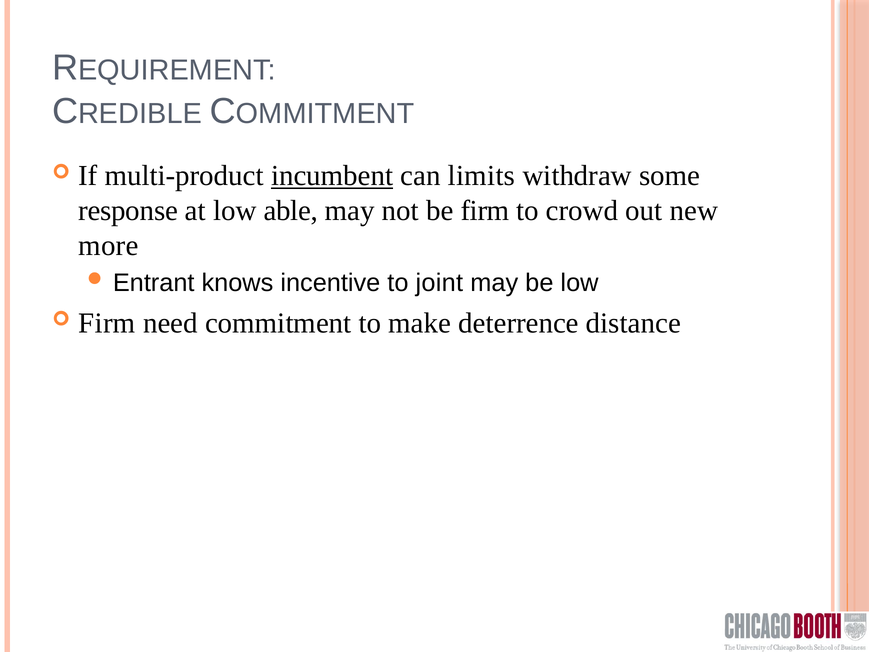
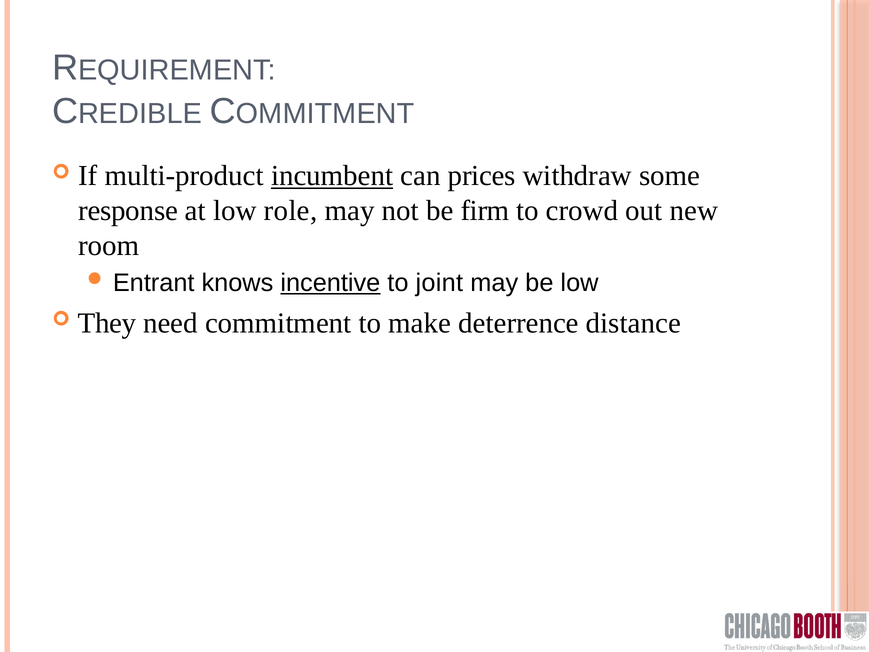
limits: limits -> prices (482, 176)
able: able -> role (291, 211)
more: more -> room (109, 245)
incentive underline: none -> present (330, 283)
Firm: Firm -> They (107, 323)
